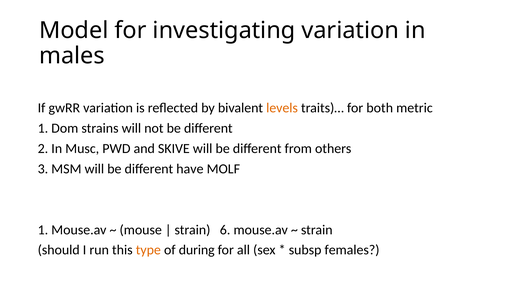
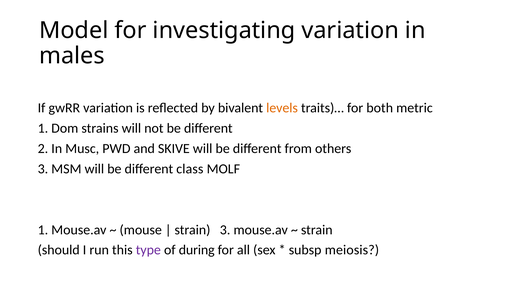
have: have -> class (190, 169)
strain 6: 6 -> 3 (225, 230)
type colour: orange -> purple (148, 251)
females: females -> meiosis (352, 251)
